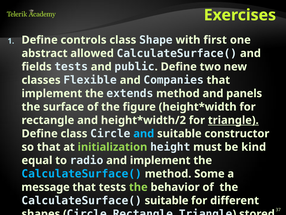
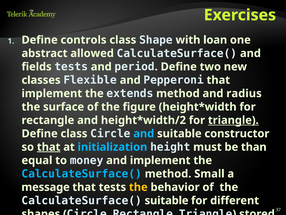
first: first -> loan (215, 40)
public: public -> period (135, 67)
Companies: Companies -> Pepperoni (174, 80)
panels: panels -> radius (244, 93)
that underline: none -> present (49, 147)
initialization colour: light green -> light blue (112, 147)
kind: kind -> than (254, 147)
radio: radio -> money (87, 160)
Some: Some -> Small (209, 173)
the colour: light green -> yellow (138, 187)
